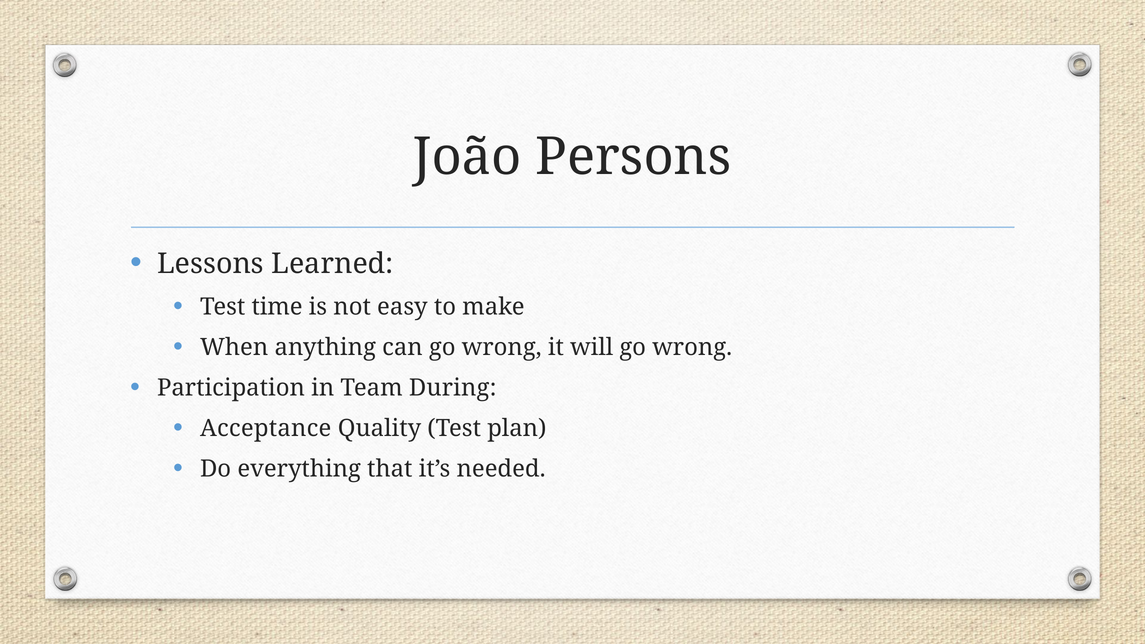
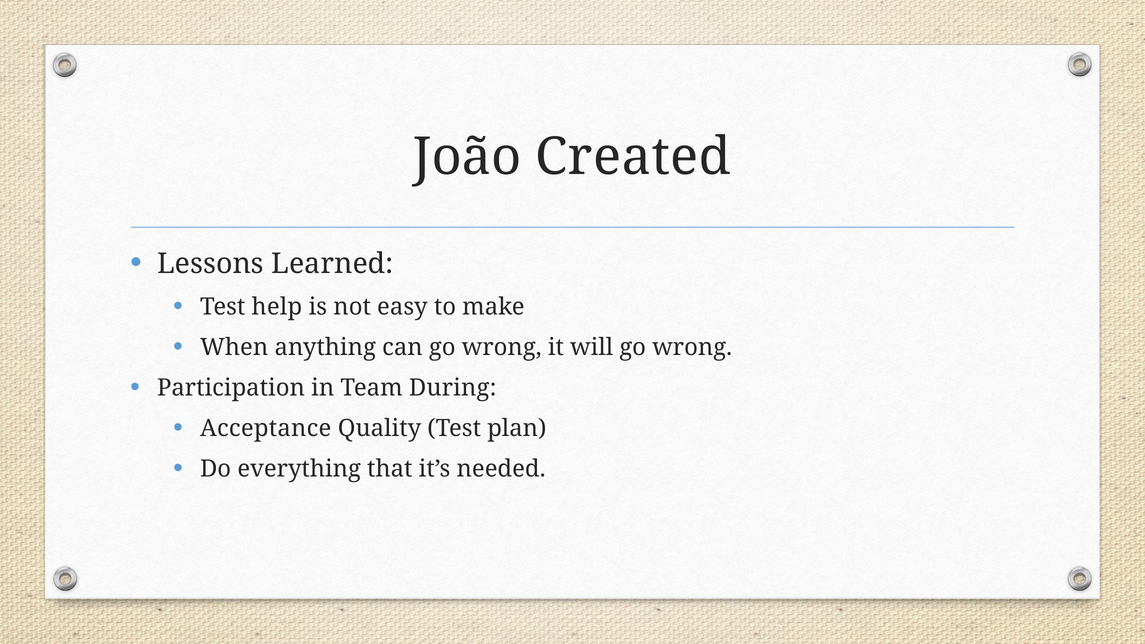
Persons: Persons -> Created (633, 157)
time: time -> help (277, 307)
